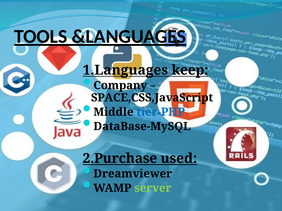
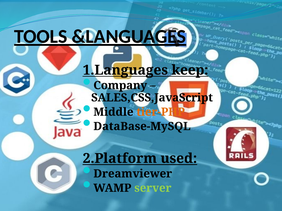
SPACE,CSS,JavaScript: SPACE,CSS,JavaScript -> SALES,CSS,JavaScript (152, 98)
tier-PHP colour: blue -> orange (161, 112)
2.Purchase: 2.Purchase -> 2.Platform (120, 159)
